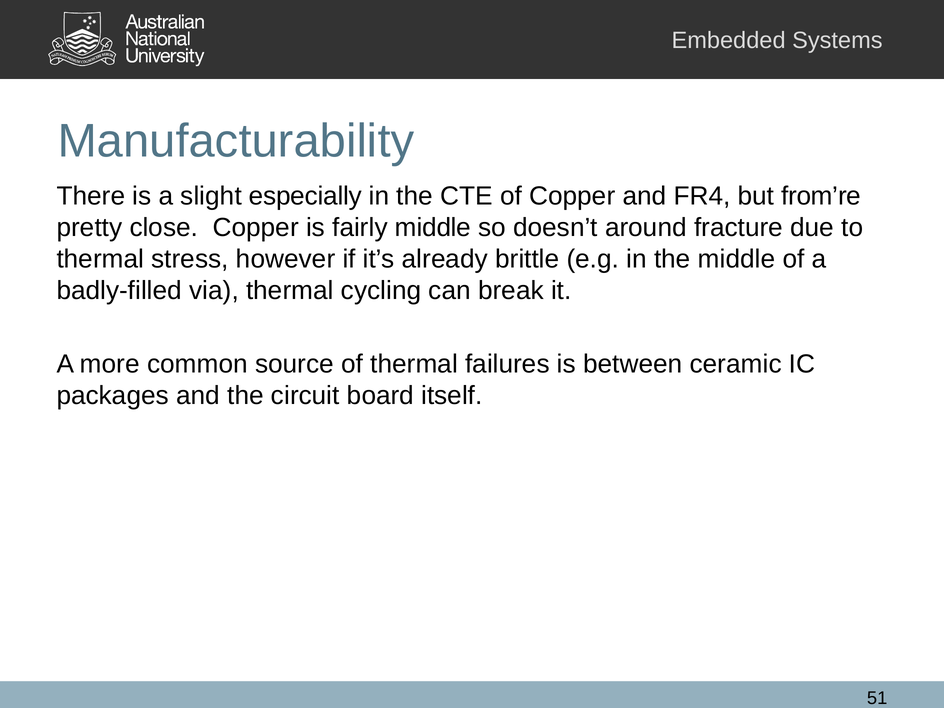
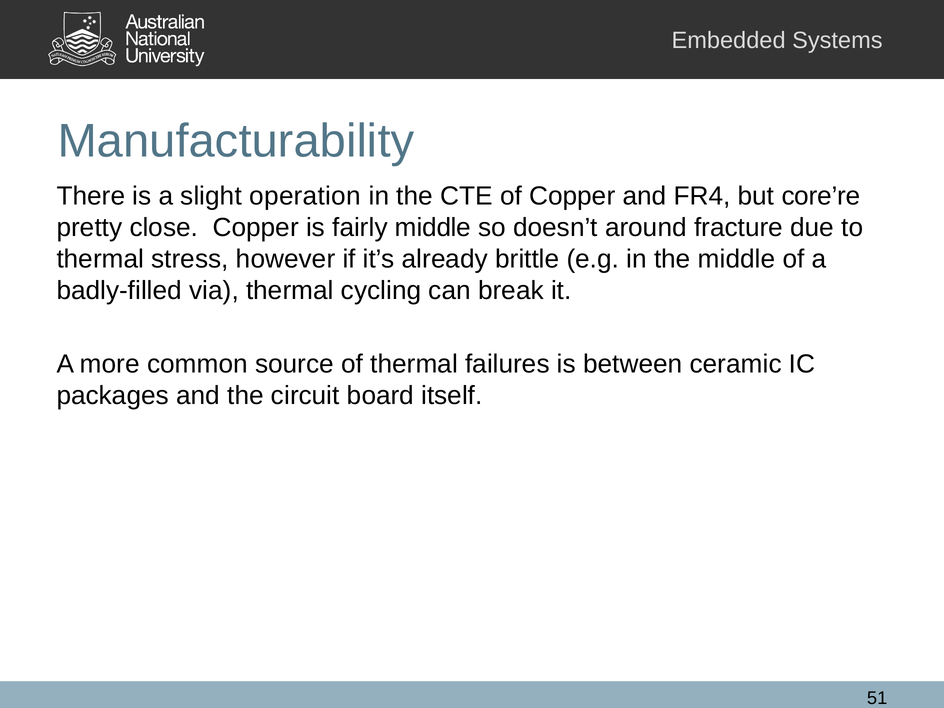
especially: especially -> operation (305, 196)
from’re: from’re -> core’re (821, 196)
